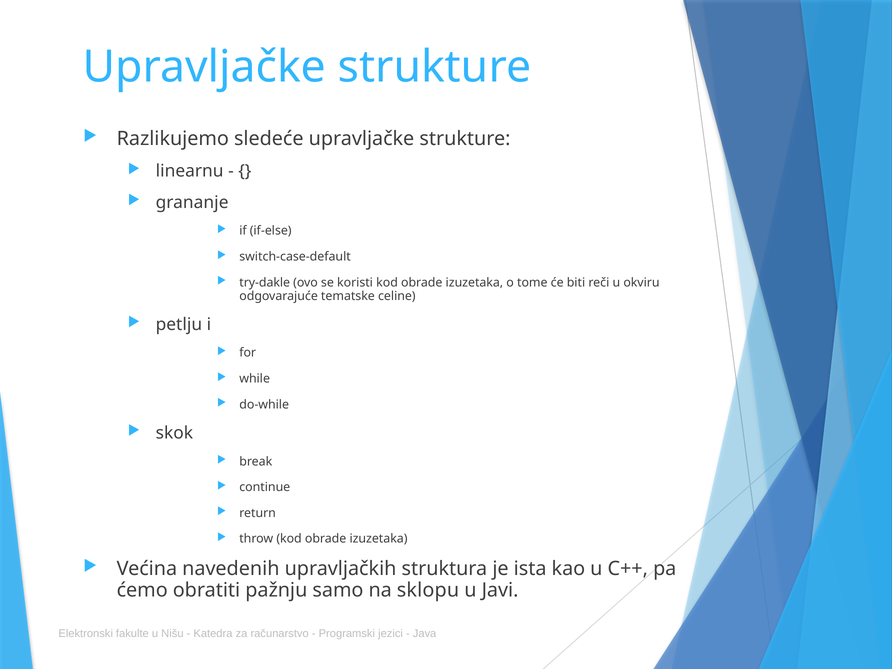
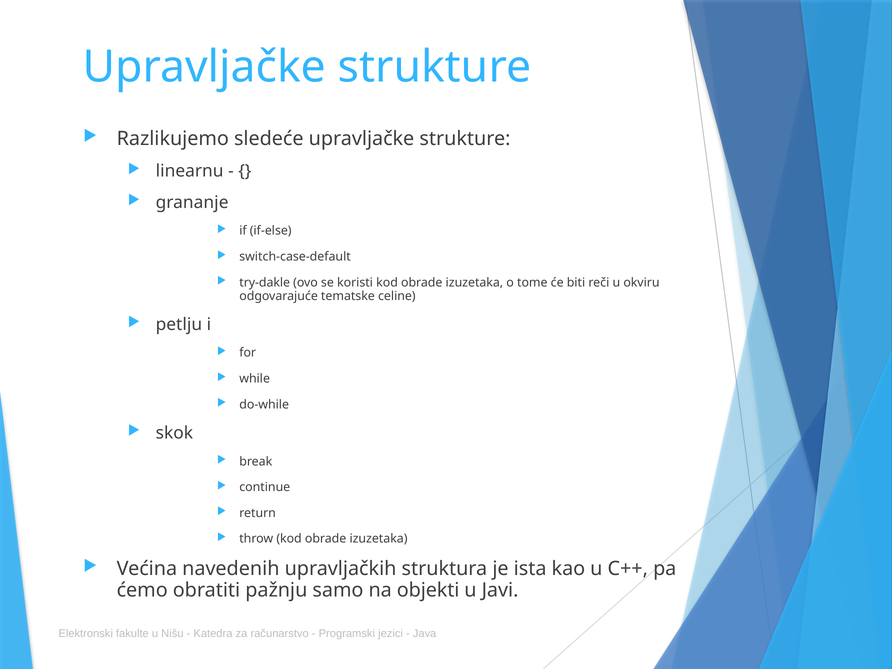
sklopu: sklopu -> objekti (428, 590)
